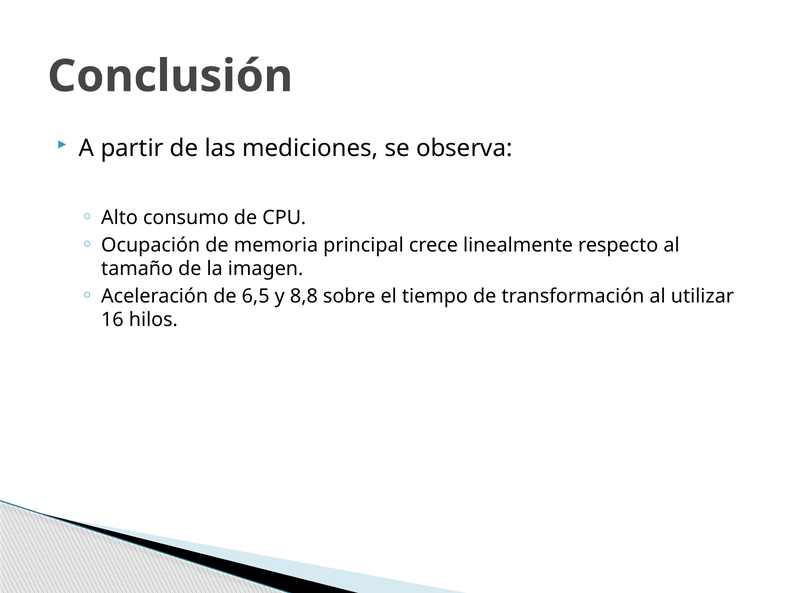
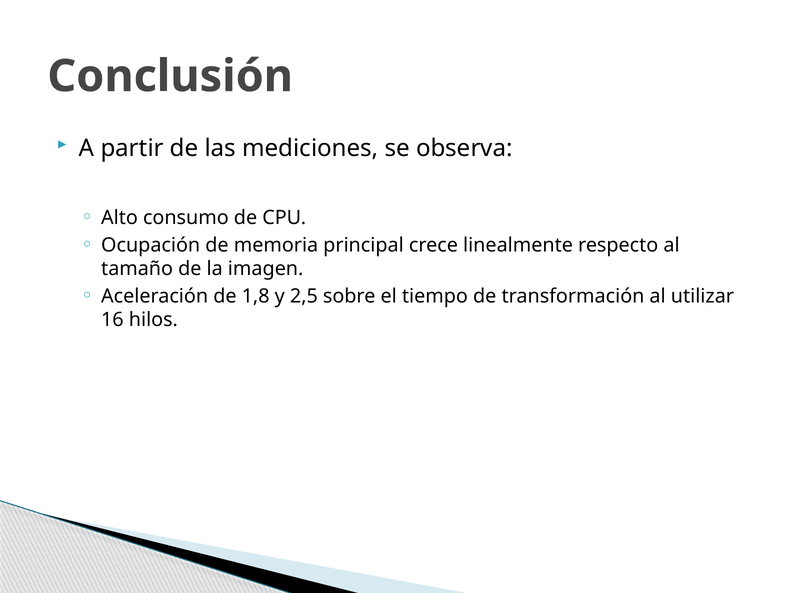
6,5: 6,5 -> 1,8 (256, 296)
8,8: 8,8 -> 2,5 (304, 296)
